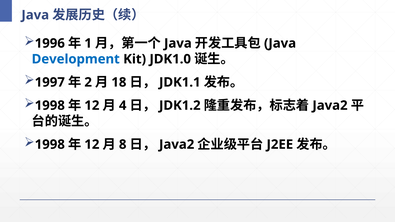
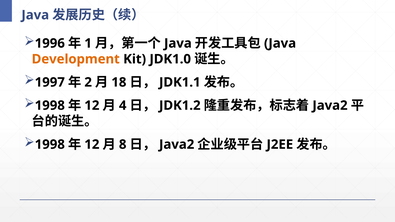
Development colour: blue -> orange (76, 59)
